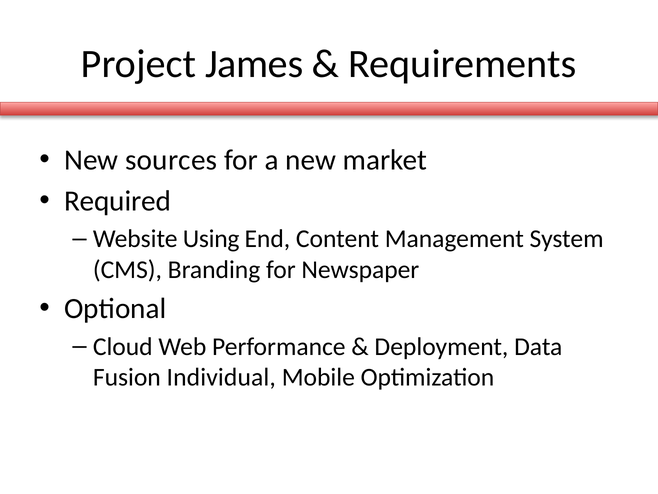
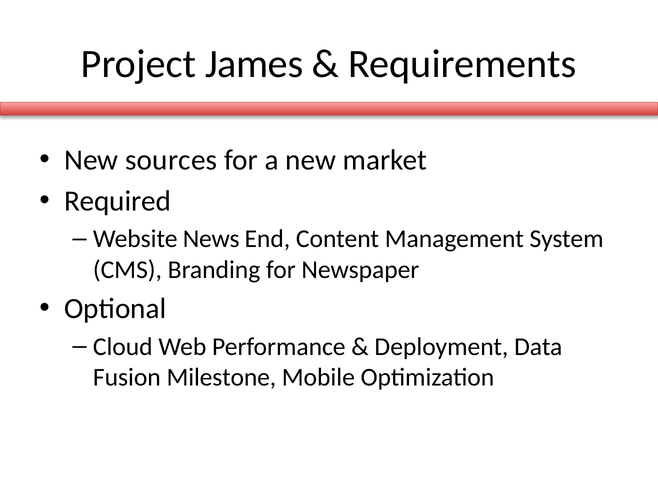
Using: Using -> News (211, 239)
Individual: Individual -> Milestone (221, 377)
